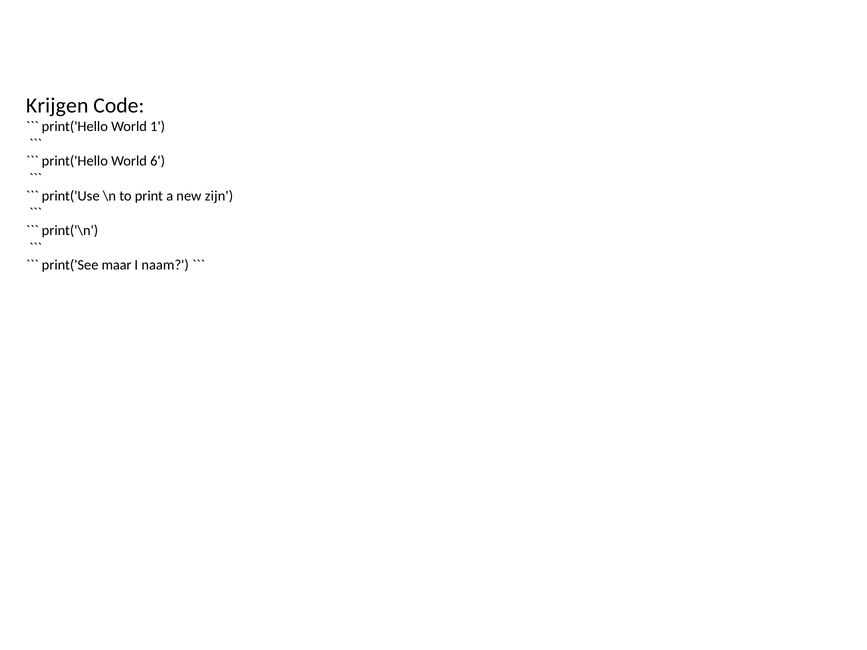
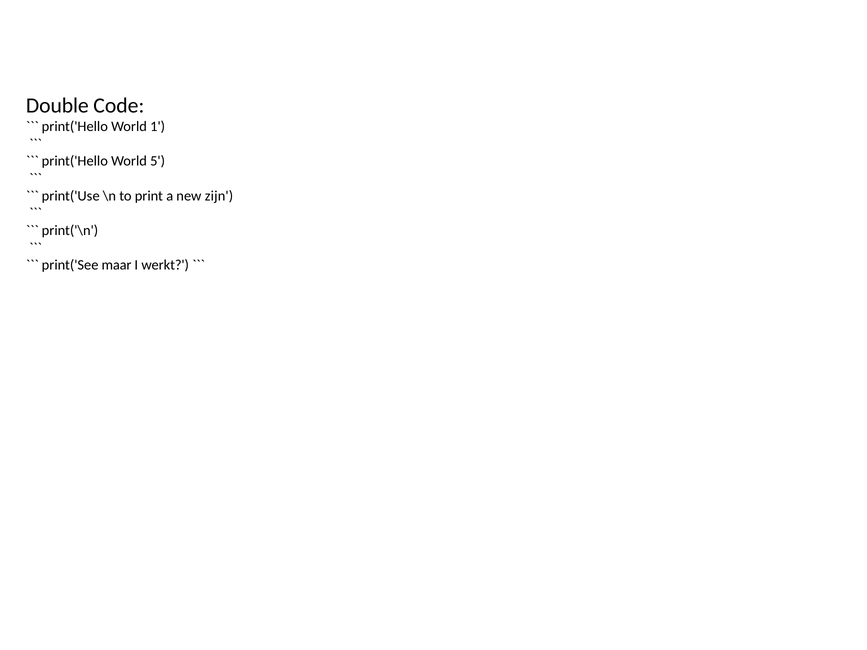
Krijgen: Krijgen -> Double (57, 105)
6: 6 -> 5 (158, 161)
naam: naam -> werkt (165, 265)
